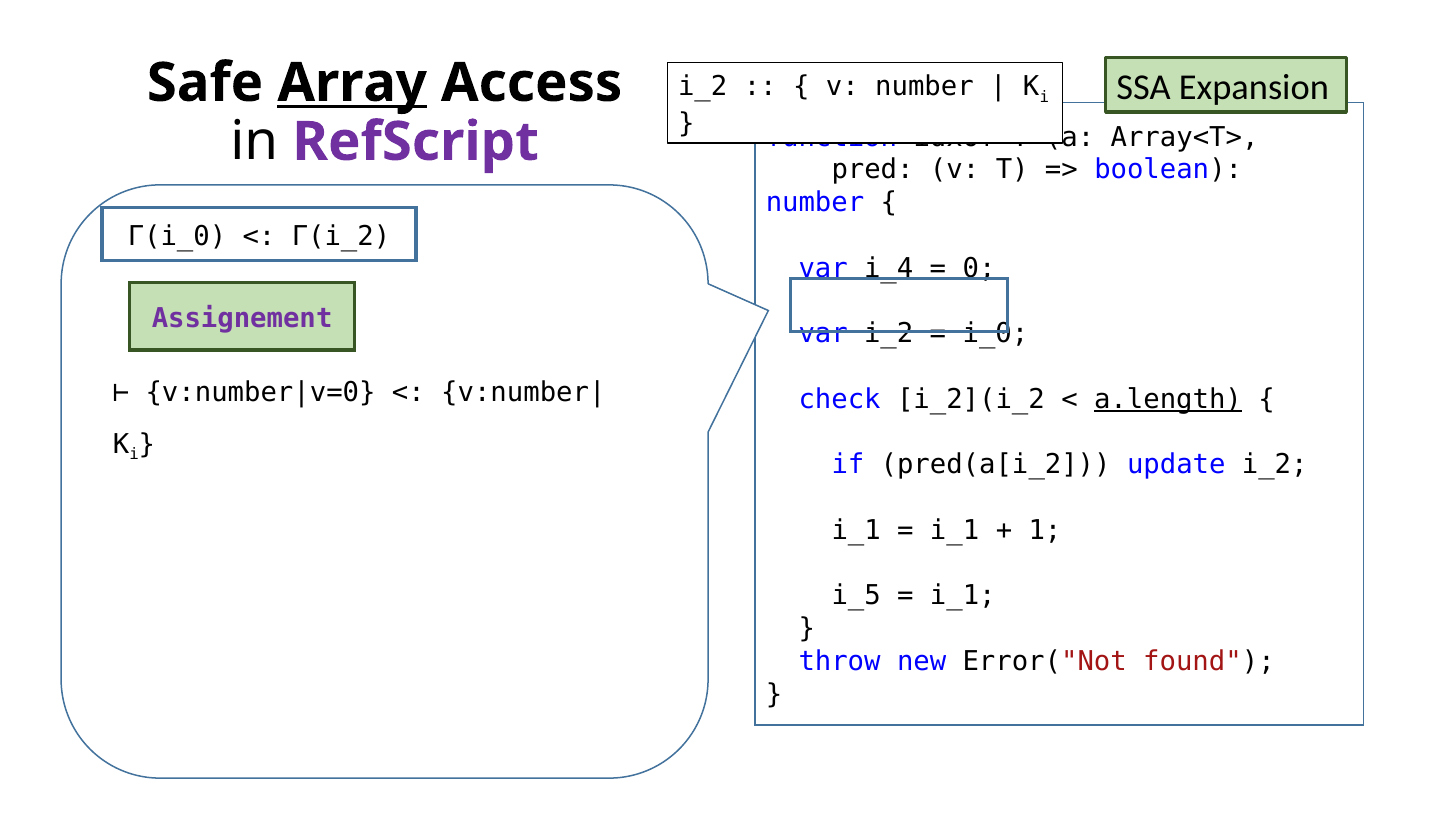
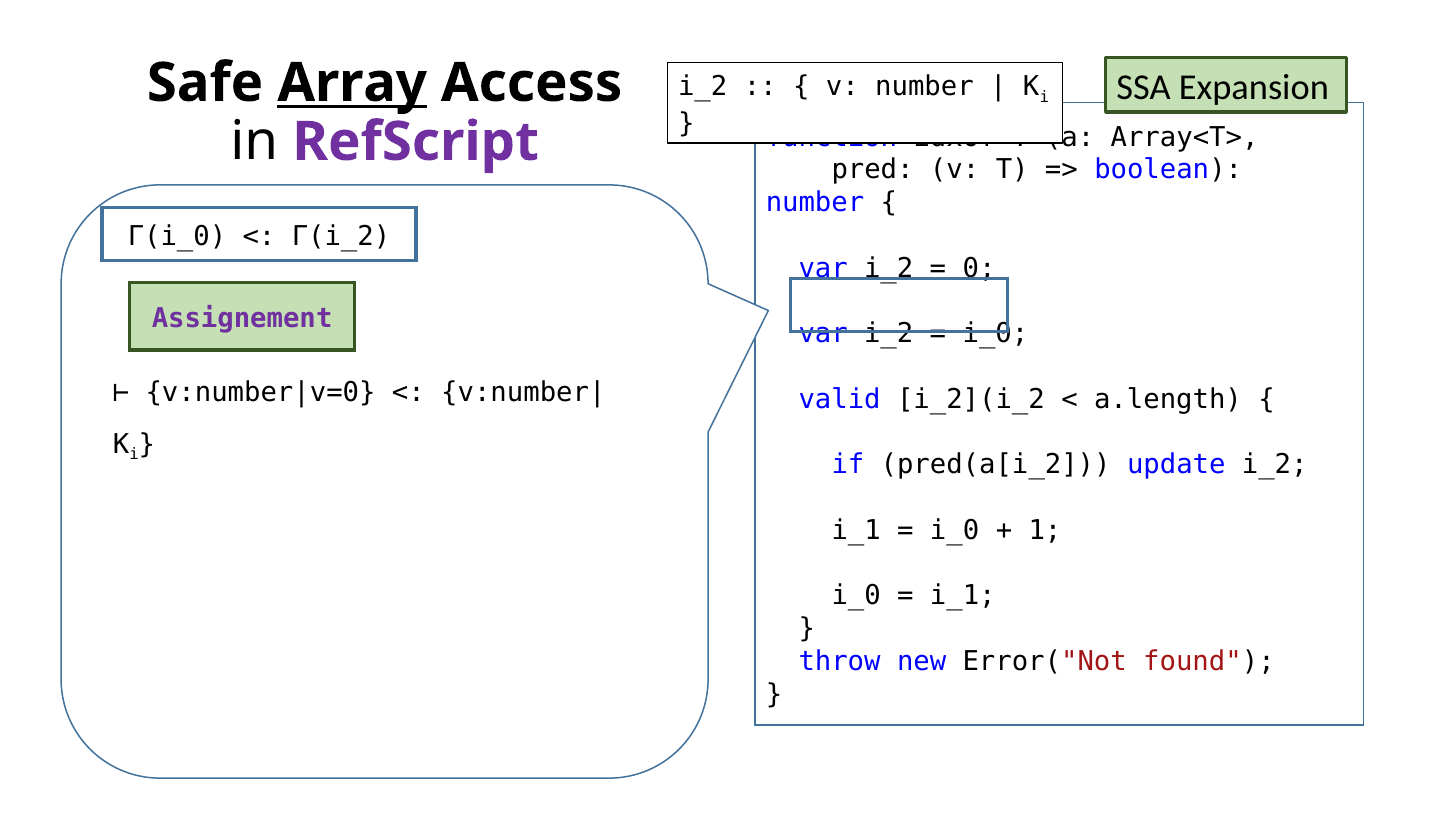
i_4: i_4 -> i_2 (889, 268)
check: check -> valid (840, 399)
a.length underline: present -> none (1168, 399)
i_1: i_1 -> i_0 (955, 530)
i_5: i_5 -> i_0 (856, 596)
